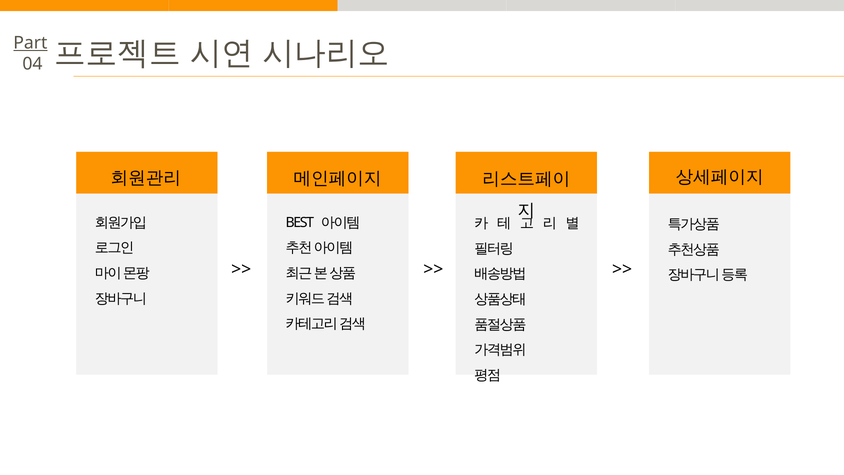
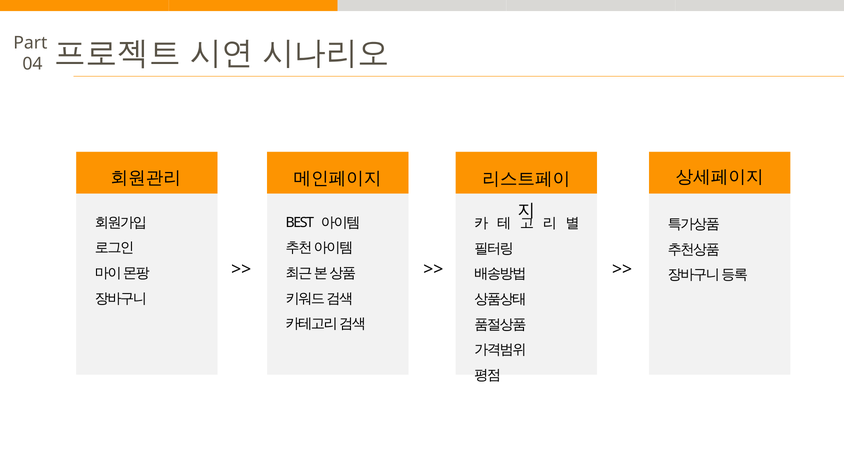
Part underline: present -> none (30, 43)
